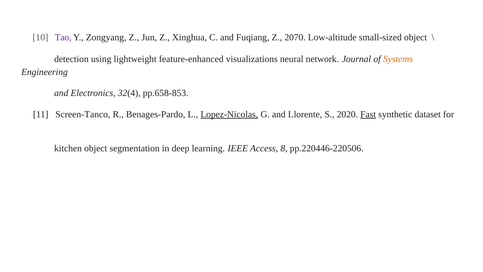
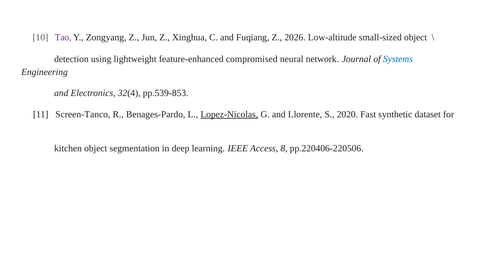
2070: 2070 -> 2026 (295, 38)
visualizations: visualizations -> compromised (252, 59)
Systems colour: orange -> blue (398, 59)
pp.658-853: pp.658-853 -> pp.539-853 (166, 93)
Fast underline: present -> none (368, 114)
pp.220446-220506: pp.220446-220506 -> pp.220406-220506 (327, 148)
